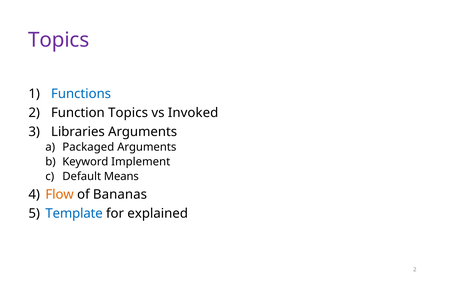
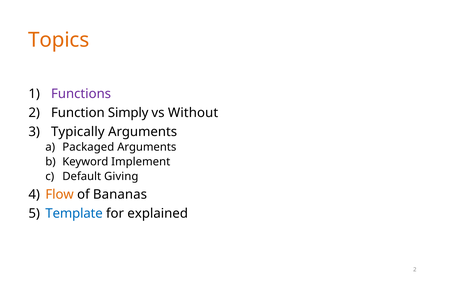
Topics colour: purple -> orange (59, 40)
Functions colour: blue -> purple (81, 94)
Function Topics: Topics -> Simply (128, 112)
Invoked: Invoked -> Without (193, 112)
Libraries: Libraries -> Typically (78, 131)
Means: Means -> Giving (121, 176)
